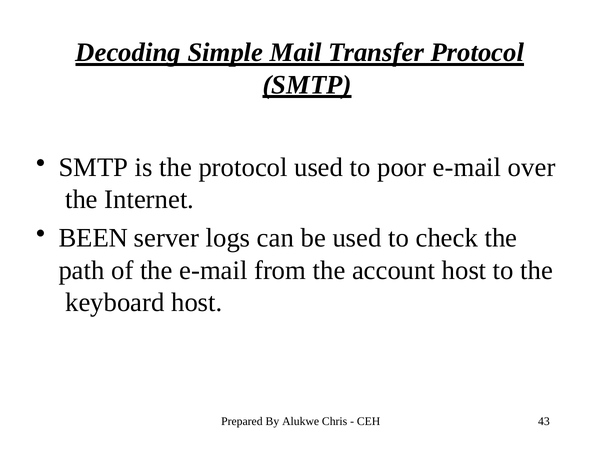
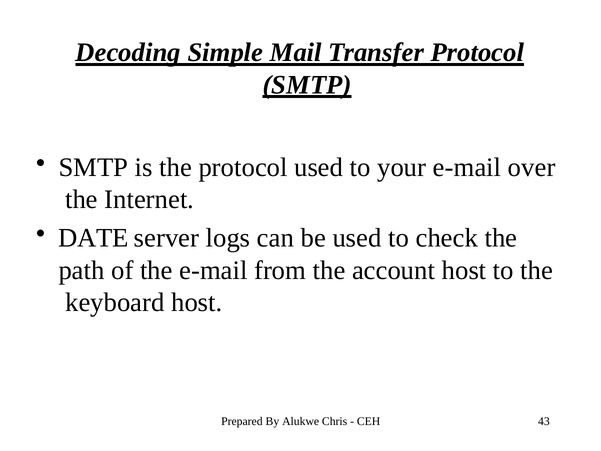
poor: poor -> your (402, 167)
BEEN: BEEN -> DATE (94, 238)
